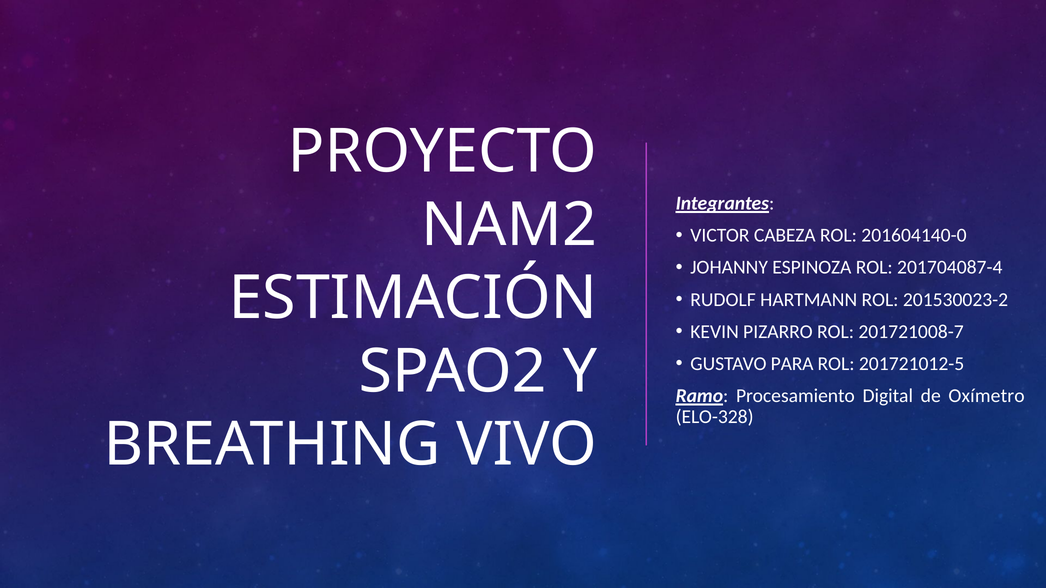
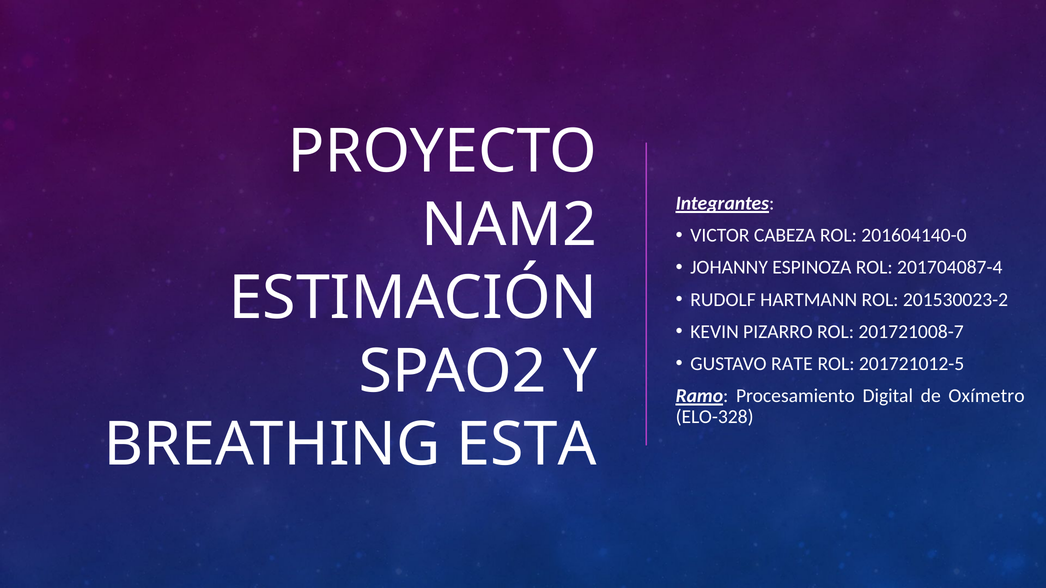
PARA: PARA -> RATE (792, 364)
VIVO: VIVO -> ESTA (527, 445)
